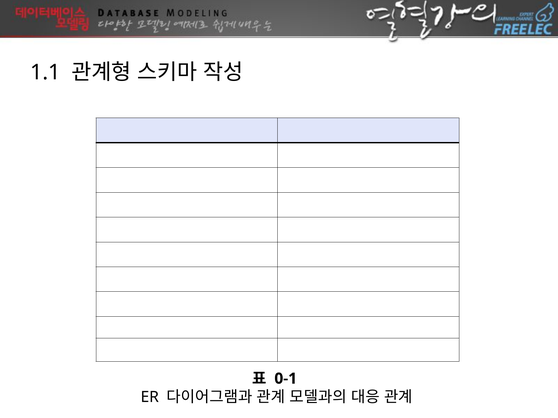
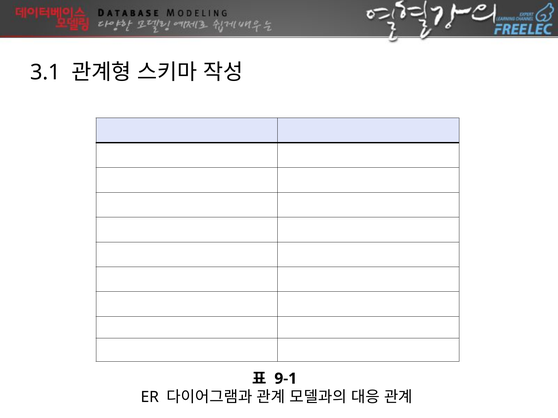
1.1: 1.1 -> 3.1 (45, 73)
0-1: 0-1 -> 9-1 (286, 379)
